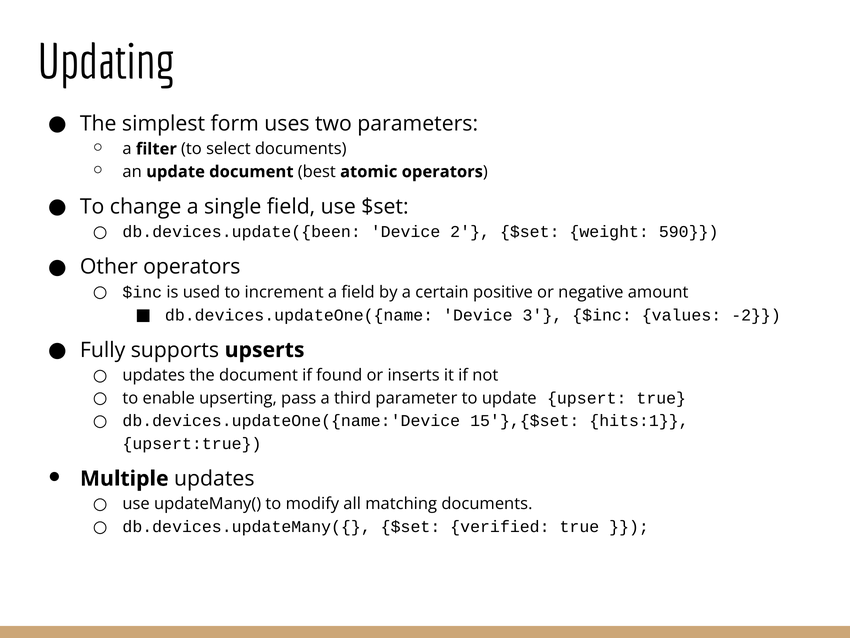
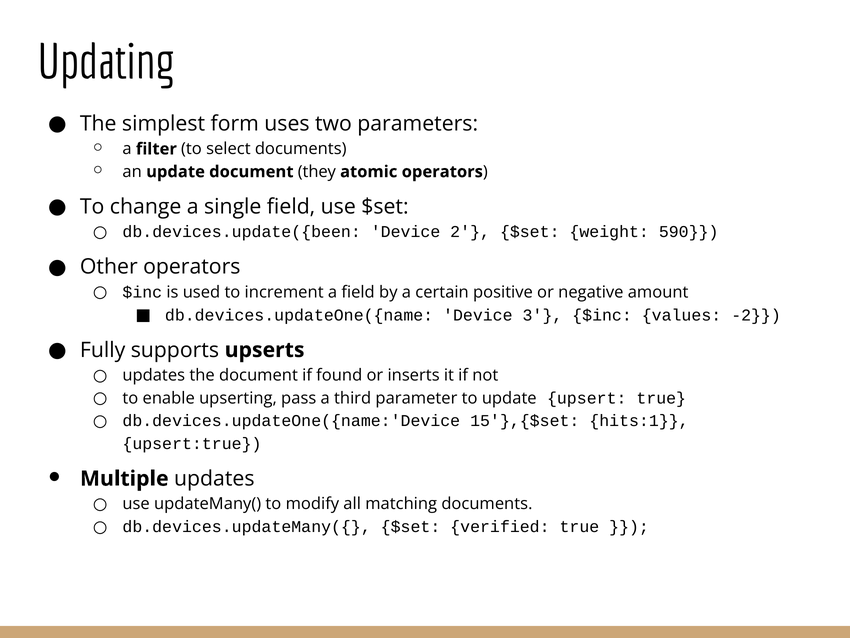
best: best -> they (317, 172)
